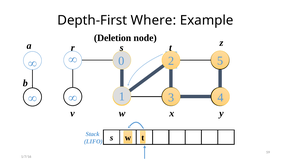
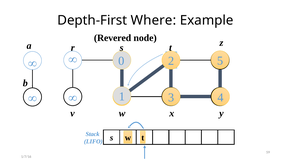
Deletion: Deletion -> Revered (113, 38)
